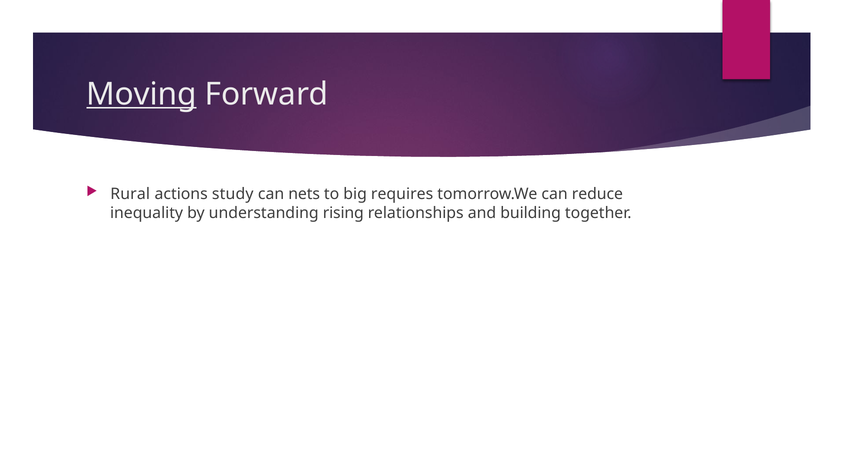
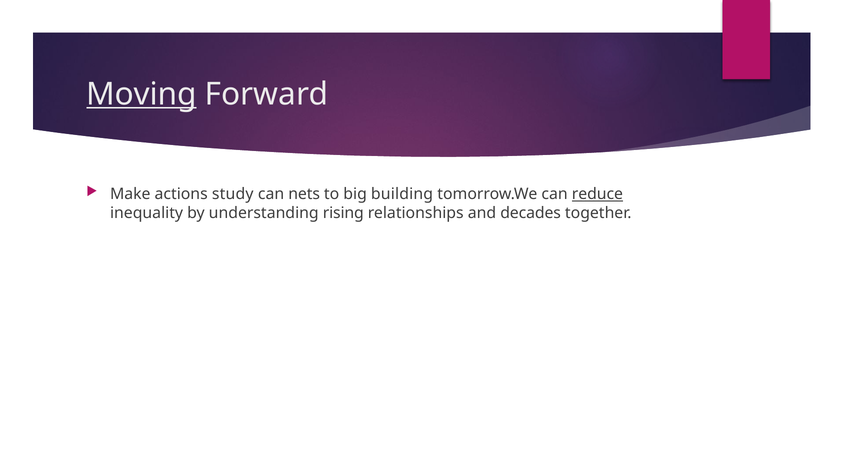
Rural: Rural -> Make (130, 194)
requires: requires -> building (402, 194)
reduce underline: none -> present (597, 194)
building: building -> decades (531, 213)
